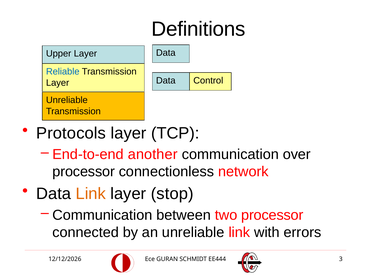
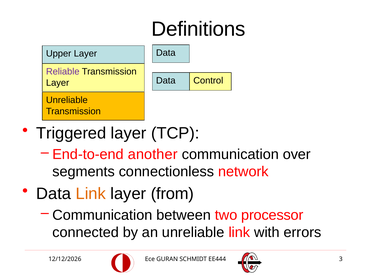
Reliable colour: blue -> purple (63, 72)
Protocols: Protocols -> Triggered (71, 133)
processor: processor -> segments (84, 172)
stop: stop -> from (172, 194)
